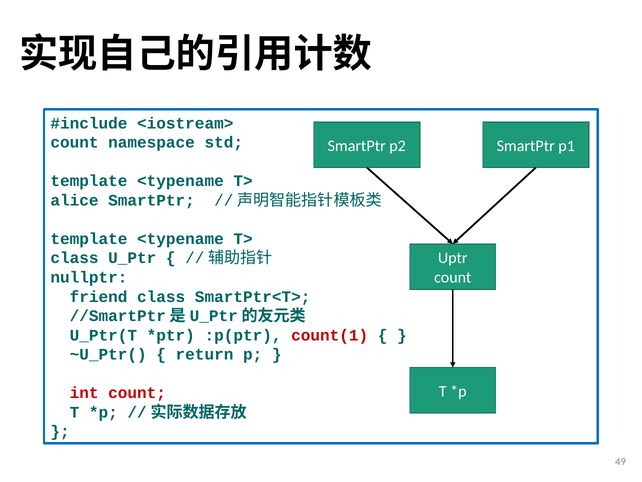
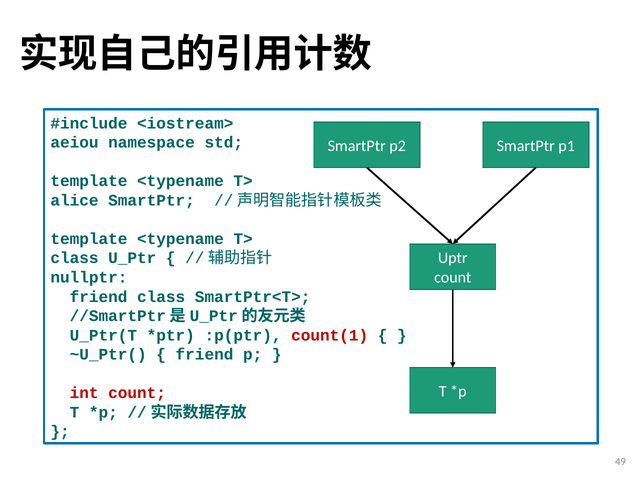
count: count -> aeiou (74, 142)
return: return -> friend (205, 354)
